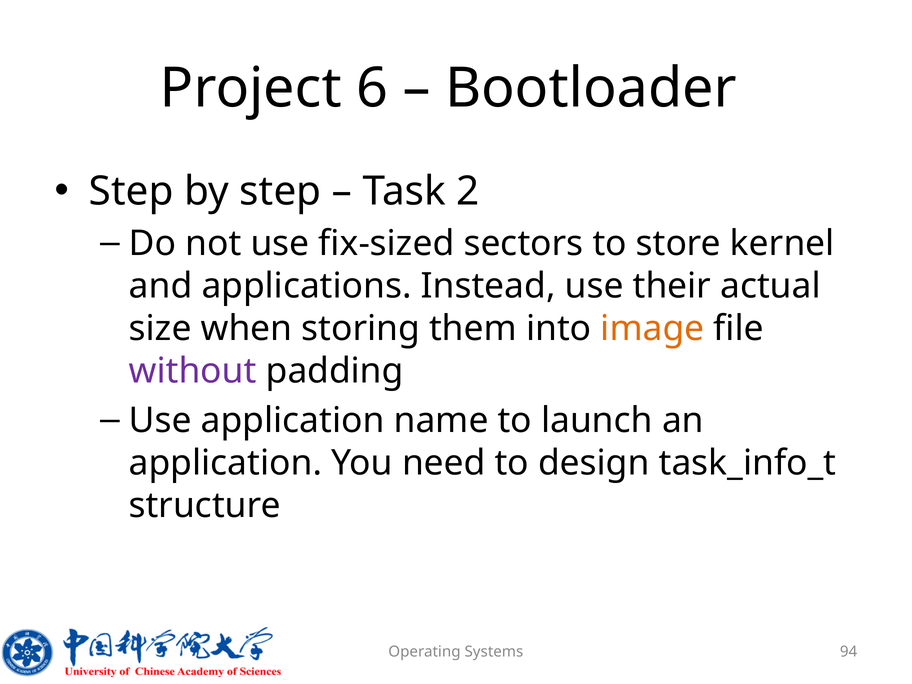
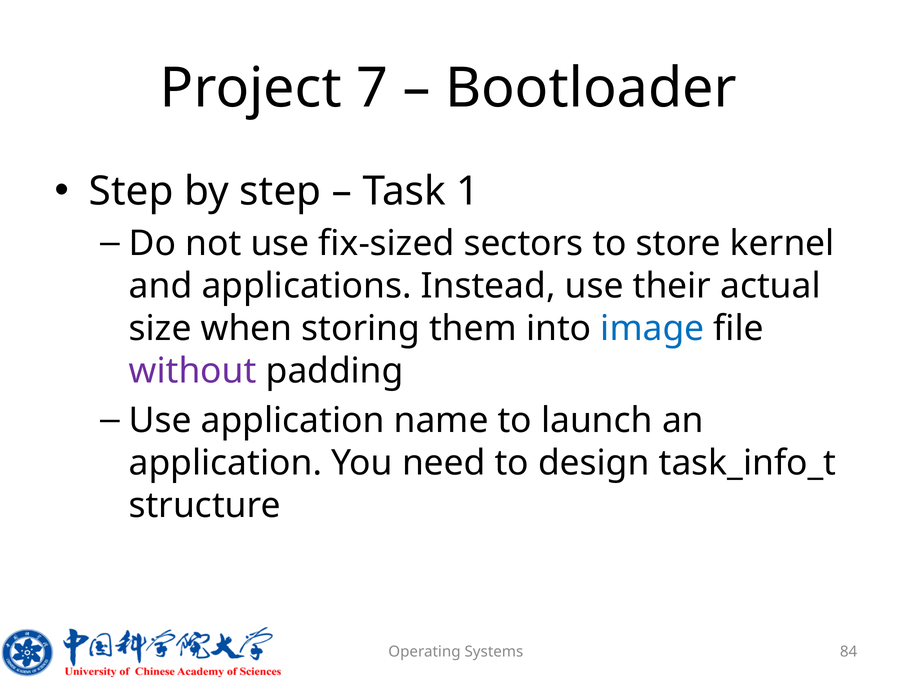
6: 6 -> 7 (372, 88)
2: 2 -> 1 (468, 191)
image colour: orange -> blue (652, 329)
94: 94 -> 84 (849, 652)
